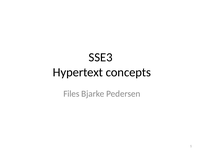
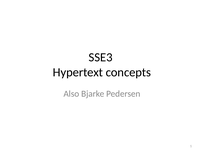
Files: Files -> Also (71, 94)
